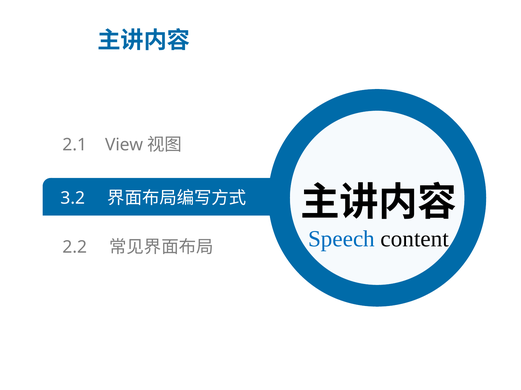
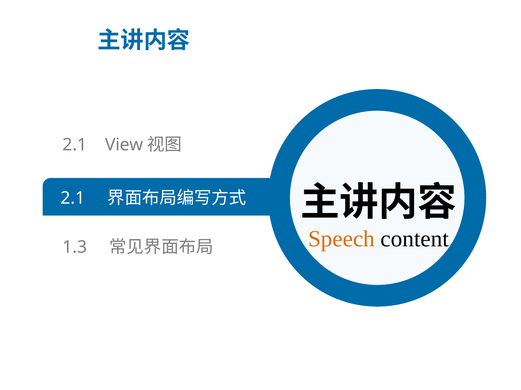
3.2: 3.2 -> 2.1 (73, 198)
Speech colour: blue -> orange (341, 239)
2.2: 2.2 -> 1.3 (75, 248)
